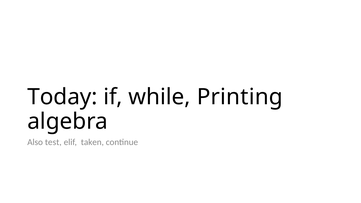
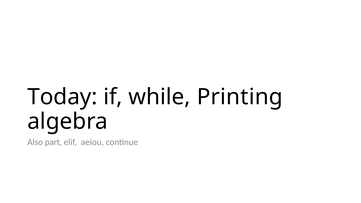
test: test -> part (53, 142)
taken: taken -> aeiou (92, 142)
